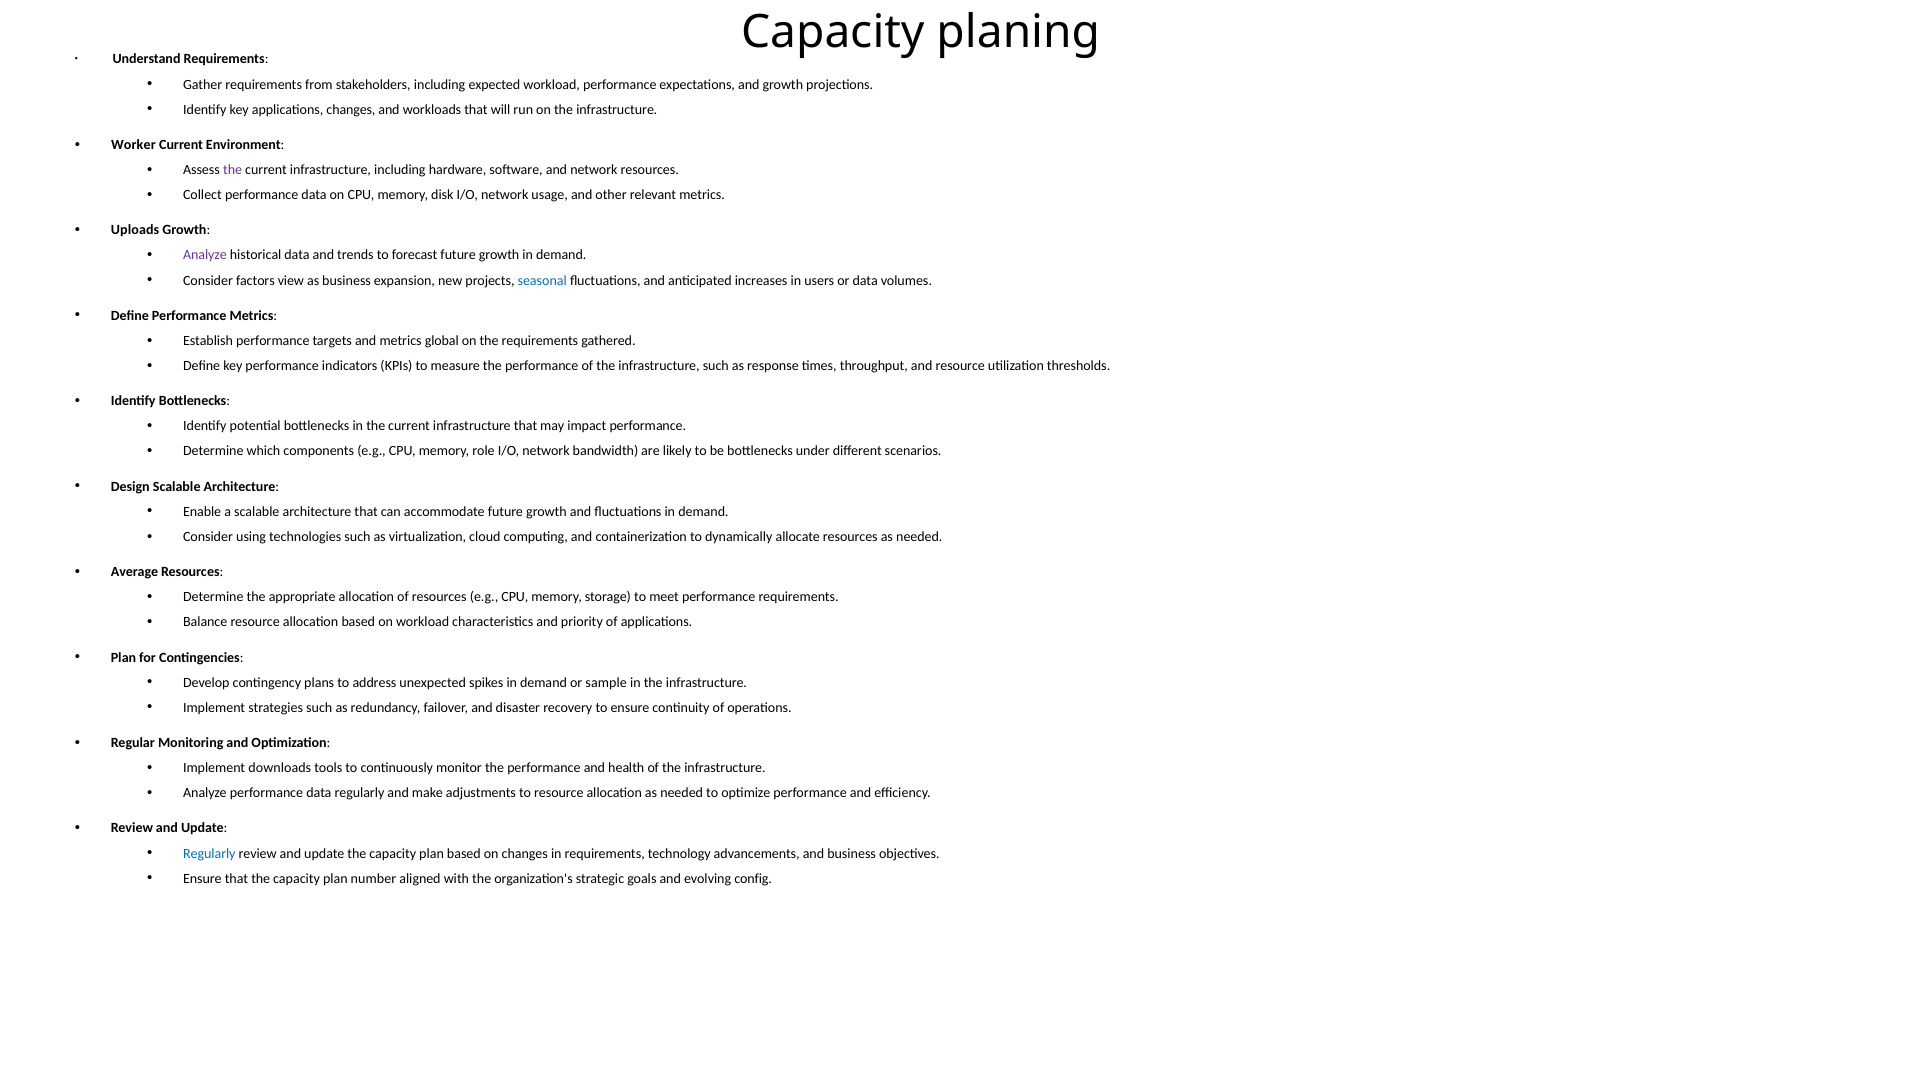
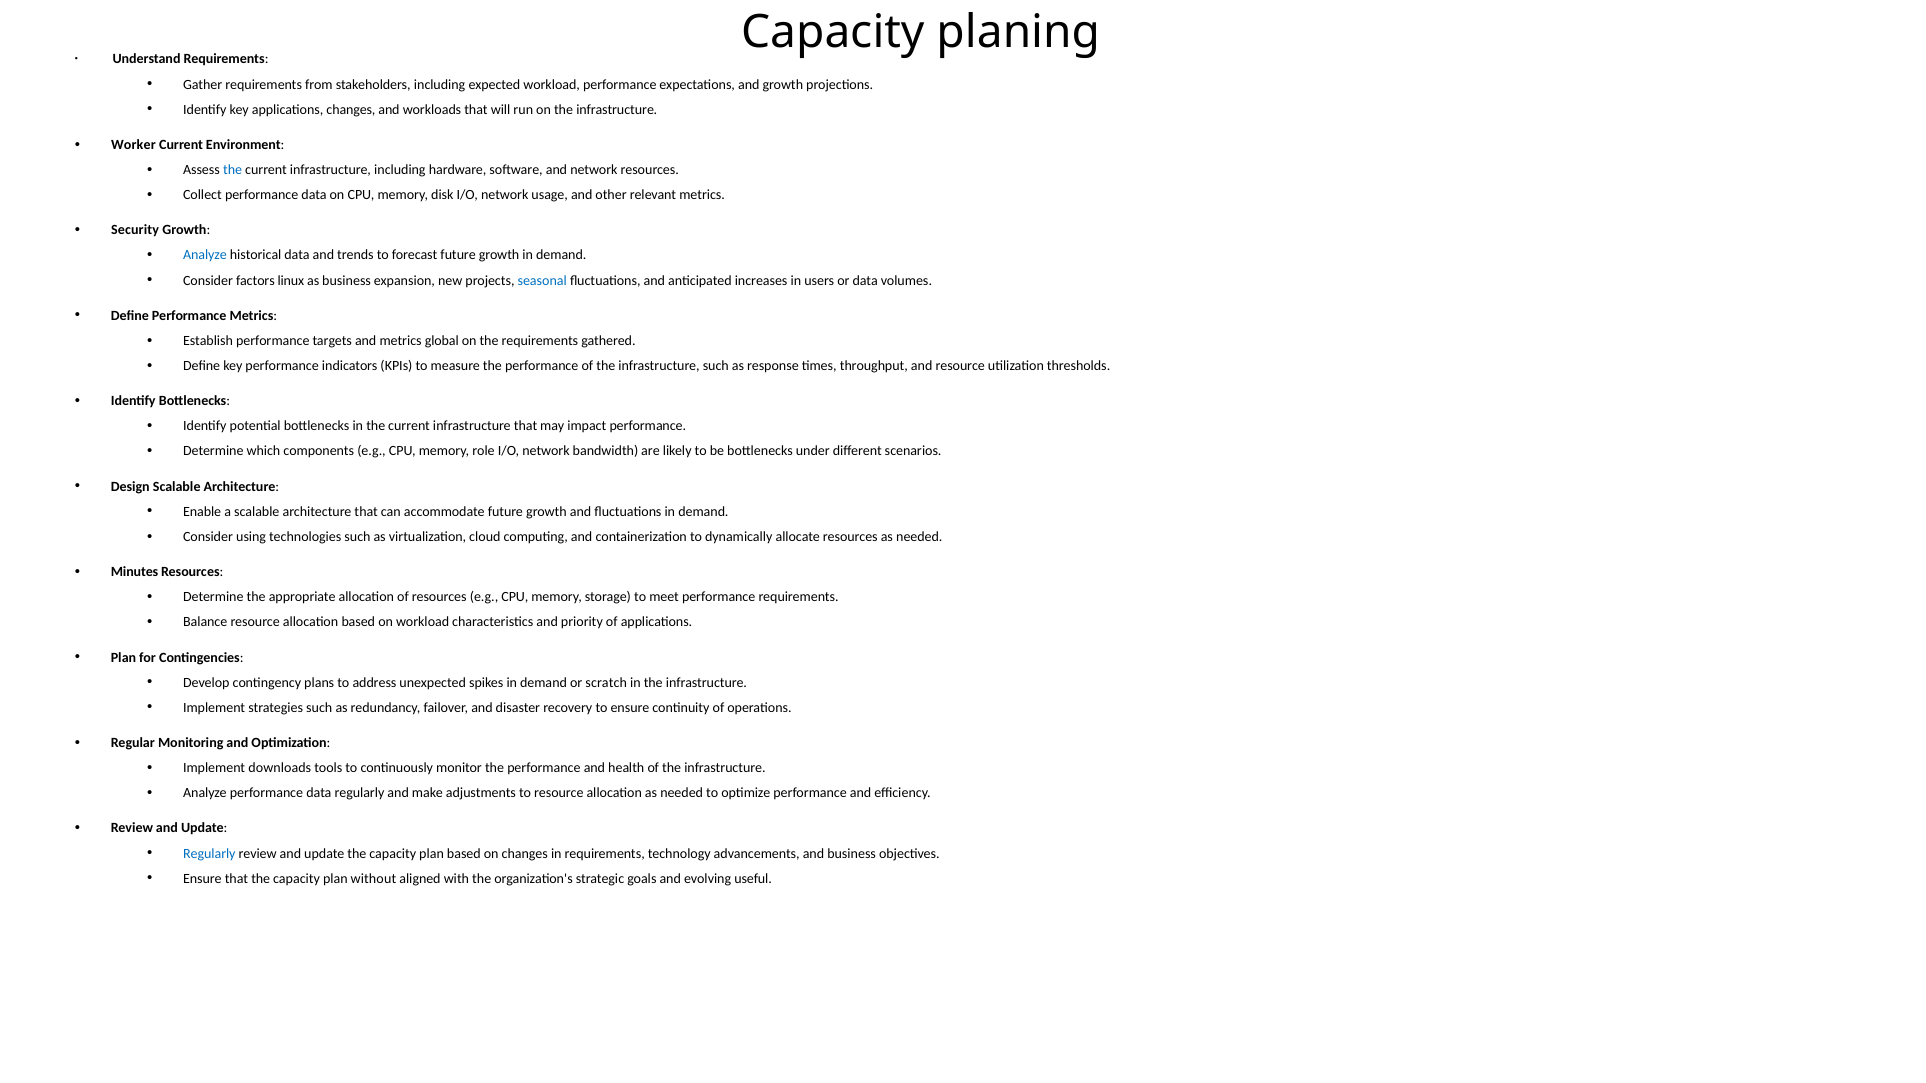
the colour: purple -> blue (233, 170)
Uploads: Uploads -> Security (135, 230)
Analyze colour: purple -> blue (205, 255)
view: view -> linux (291, 281)
Average: Average -> Minutes (135, 572)
sample: sample -> scratch (606, 683)
number: number -> without (373, 879)
config: config -> useful (753, 879)
